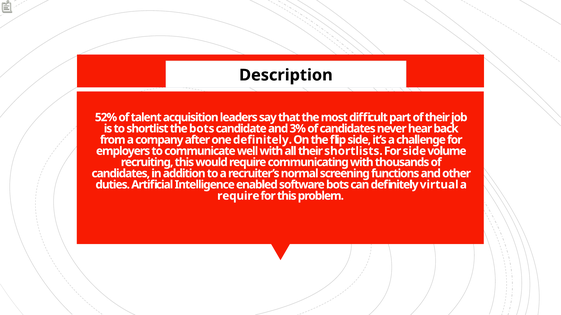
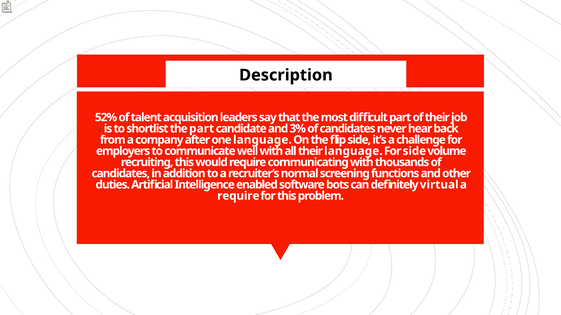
the bots: bots -> part (202, 129)
one definitely: definitely -> language (262, 140)
their shortlists: shortlists -> language (353, 151)
